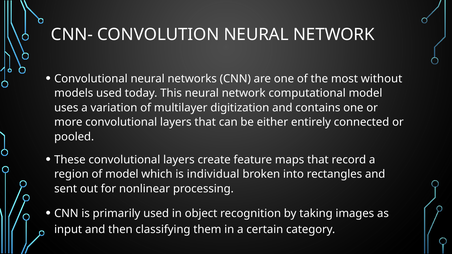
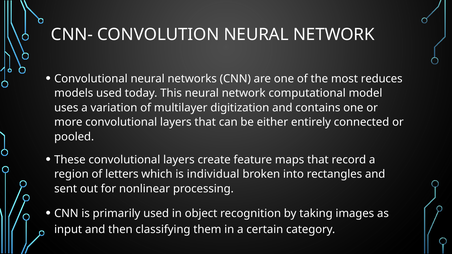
without: without -> reduces (382, 79)
of model: model -> letters (122, 174)
